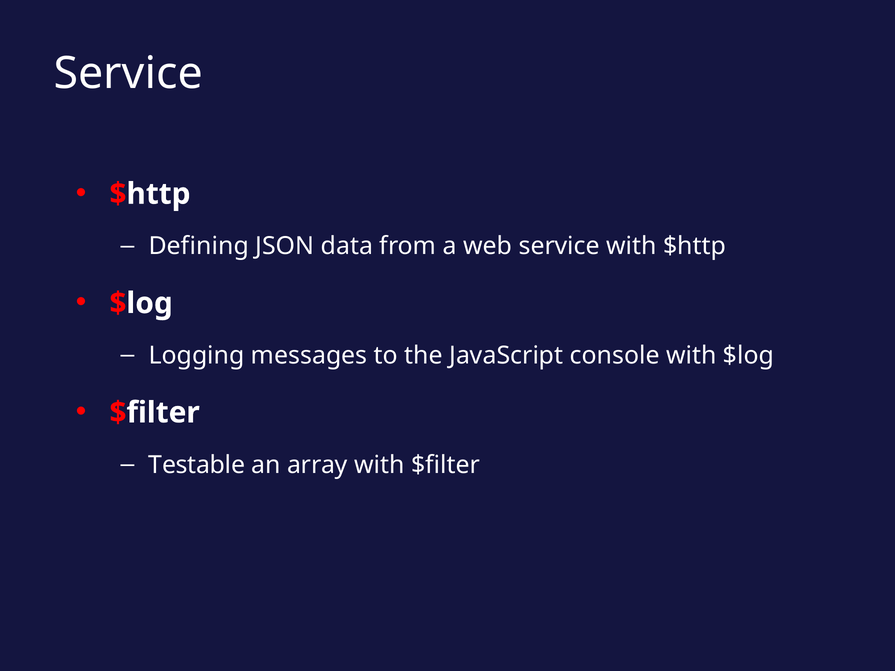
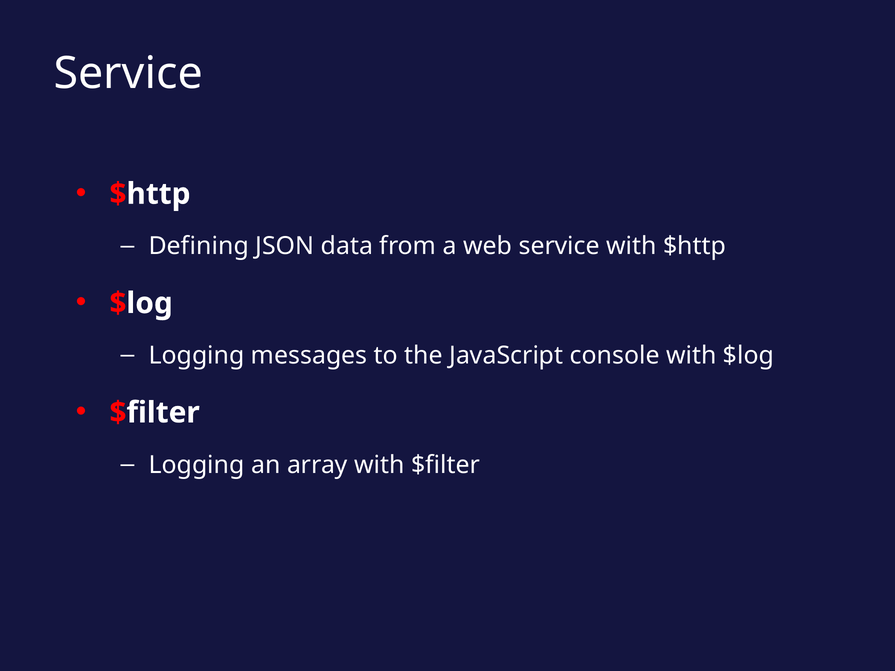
Testable: Testable -> Logging (197, 465)
